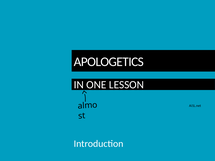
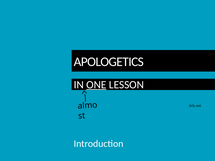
ONE underline: none -> present (96, 85)
